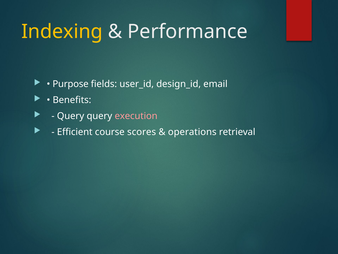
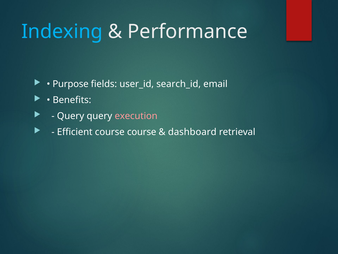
Indexing colour: yellow -> light blue (62, 32)
design_id: design_id -> search_id (179, 84)
course scores: scores -> course (142, 132)
operations: operations -> dashboard (192, 132)
